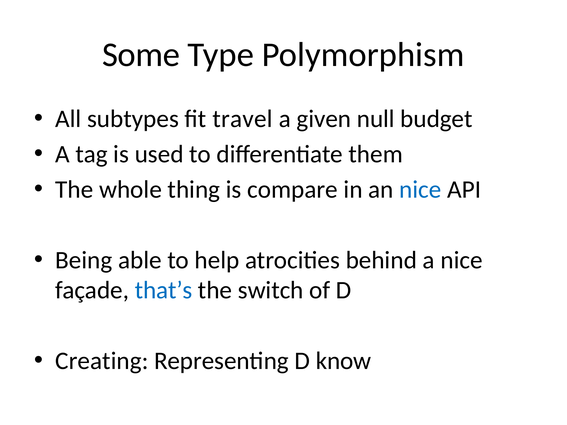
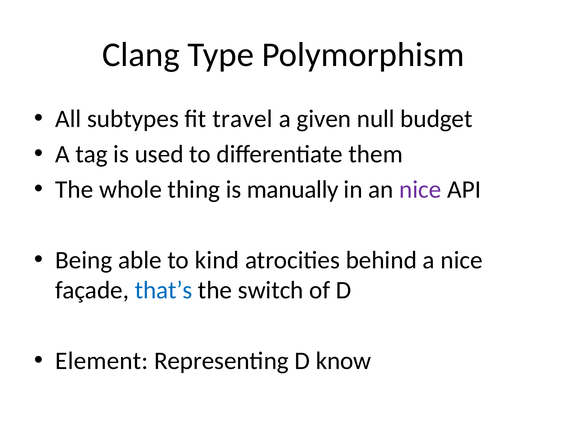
Some: Some -> Clang (141, 55)
compare: compare -> manually (293, 190)
nice colour: blue -> purple (420, 190)
help: help -> kind (217, 260)
Creating: Creating -> Element (102, 361)
